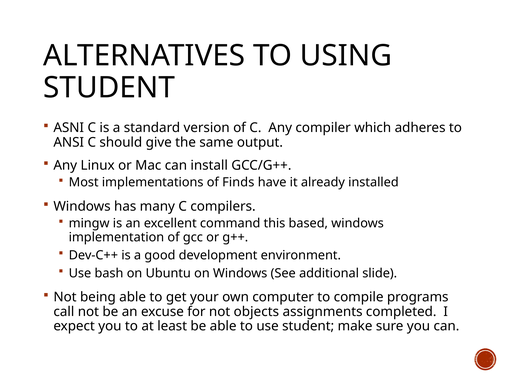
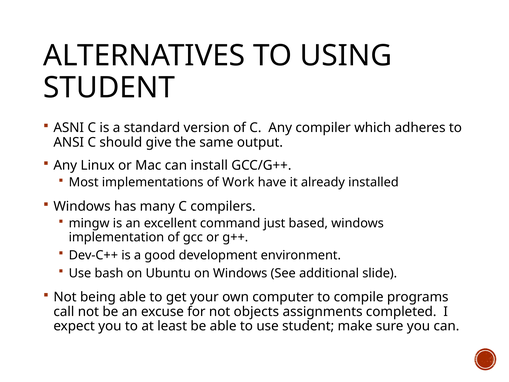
Finds: Finds -> Work (238, 182)
this: this -> just (274, 223)
